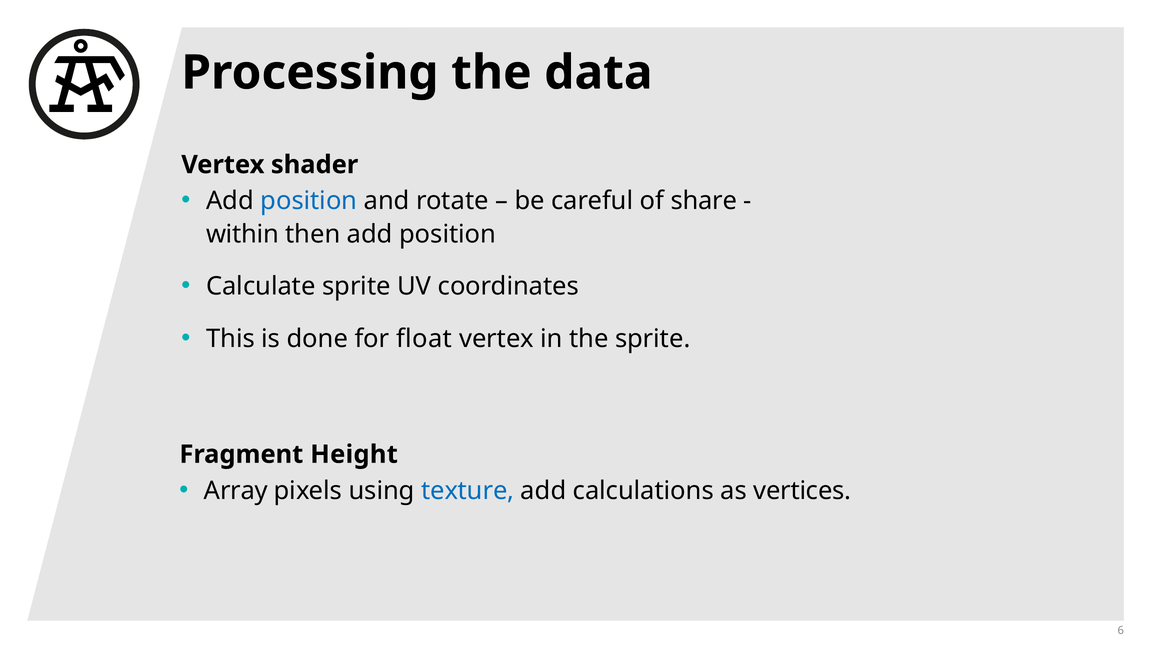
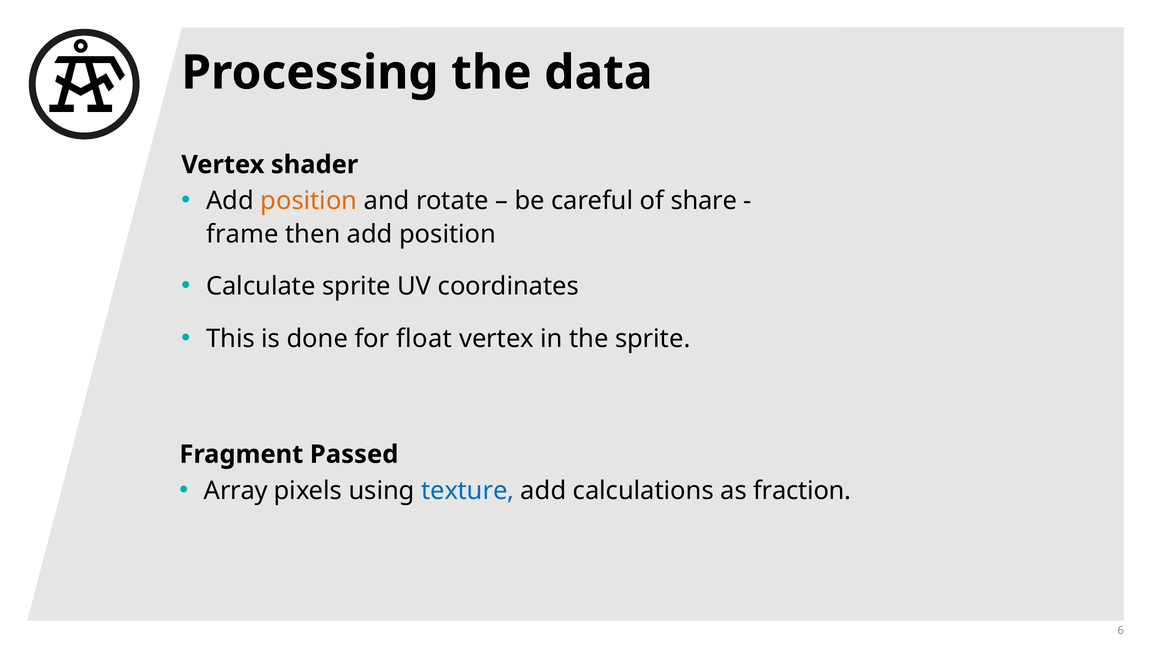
position colour: blue -> orange (309, 201)
within: within -> frame (242, 234)
Height: Height -> Passed (354, 454)
vertices: vertices -> fraction (802, 490)
